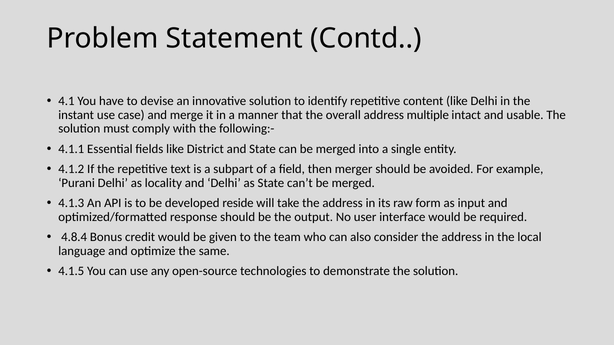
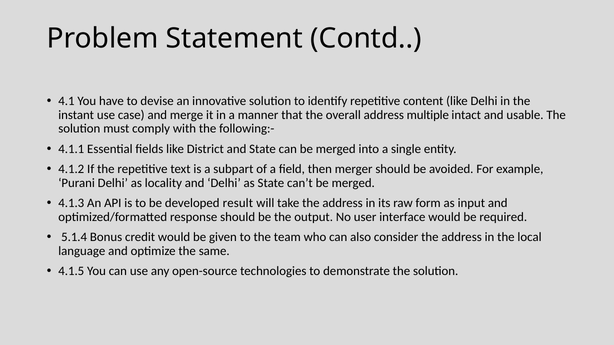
reside: reside -> result (238, 203)
4.8.4: 4.8.4 -> 5.1.4 (74, 237)
